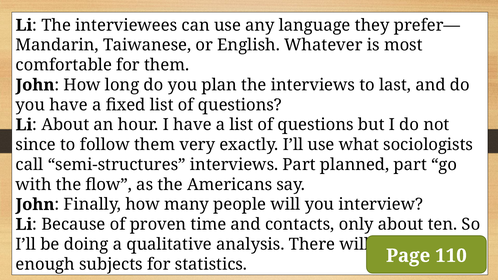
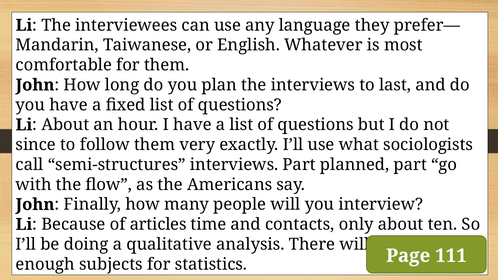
proven: proven -> articles (158, 225)
110: 110 -> 111 (451, 256)
